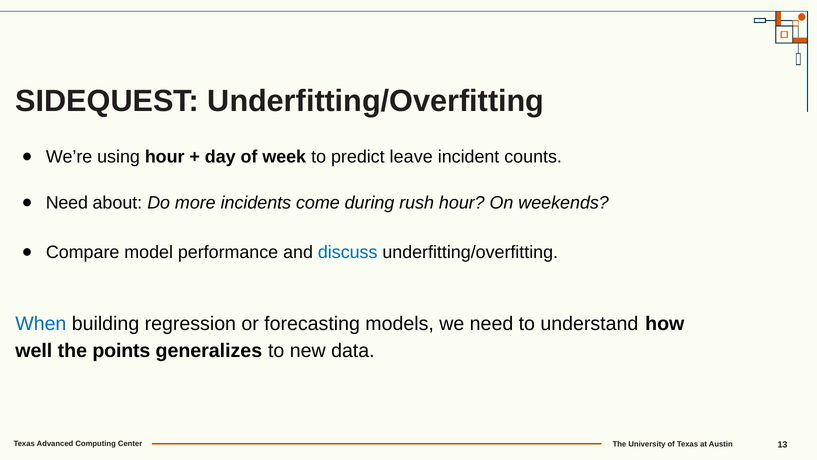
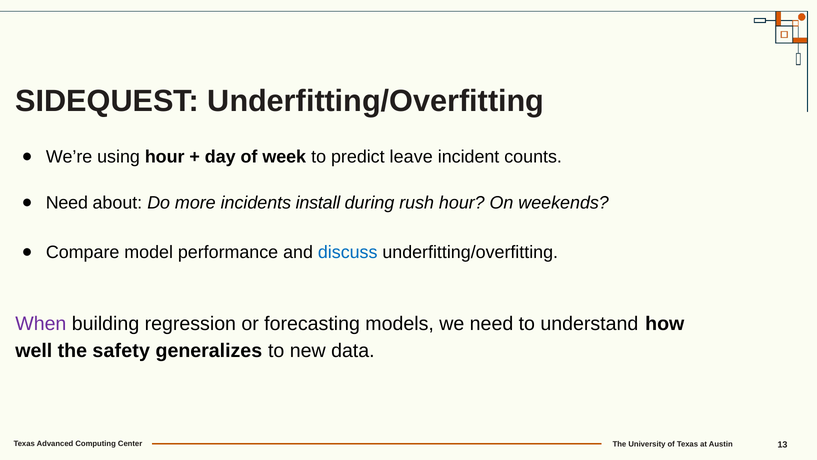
come: come -> install (318, 203)
When colour: blue -> purple (41, 323)
points: points -> safety (121, 350)
